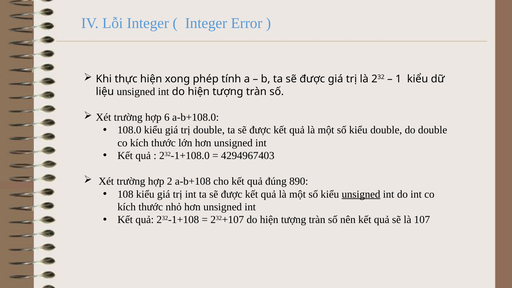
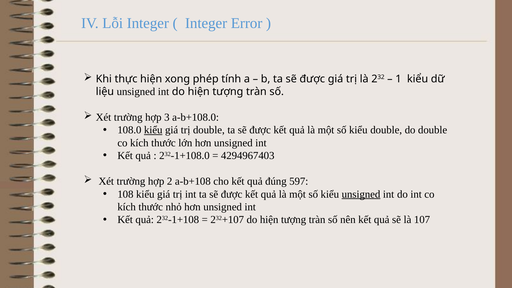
6: 6 -> 3 (167, 117)
kiểu underline: none -> present (153, 130)
890: 890 -> 597 (299, 181)
